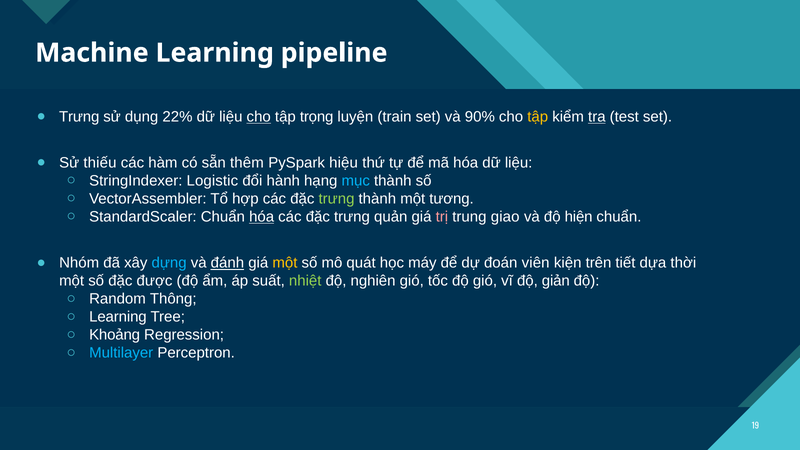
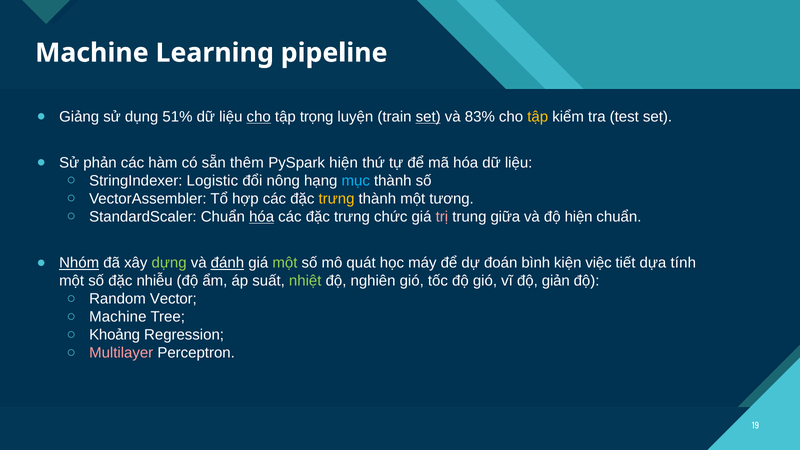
Trưng: Trưng -> Giảng (79, 117)
22%: 22% -> 51% (177, 117)
set underline: none -> present (428, 117)
90%: 90% -> 83% (480, 117)
tra underline: present -> none (597, 117)
thiếu: thiếu -> phản (100, 163)
PySpark hiệu: hiệu -> hiện (344, 163)
hành: hành -> nông (283, 181)
trưng colour: light green -> yellow (337, 199)
quản: quản -> chức (391, 217)
giao: giao -> giữa (505, 217)
Nhóm underline: none -> present (79, 263)
dựng colour: light blue -> light green (169, 263)
một colour: yellow -> light green (285, 263)
viên: viên -> bình (536, 263)
trên: trên -> việc (599, 263)
thời: thời -> tính (683, 263)
được: được -> nhiễu (155, 281)
Thông: Thông -> Vector (173, 299)
Learning: Learning -> Machine (118, 317)
Multilayer colour: light blue -> pink (121, 353)
